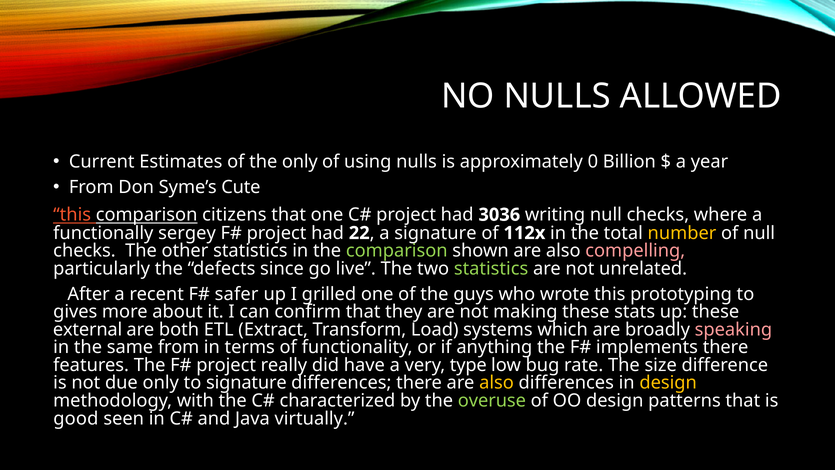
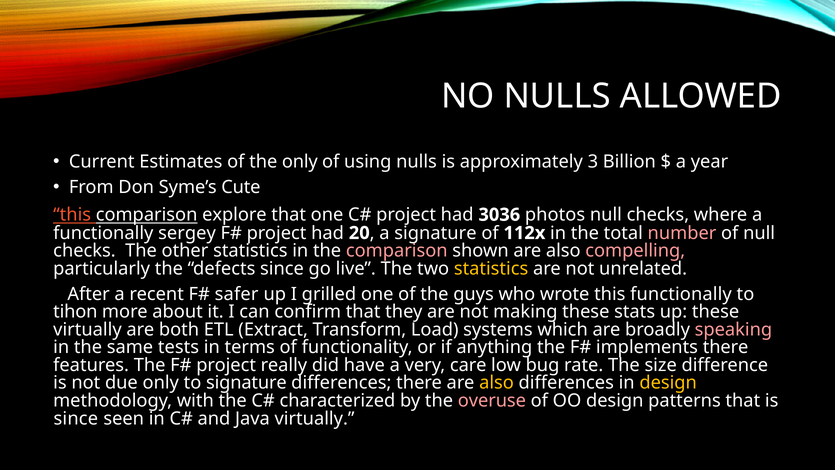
0: 0 -> 3 (593, 162)
citizens: citizens -> explore (234, 215)
writing: writing -> photos (555, 215)
22: 22 -> 20 (359, 233)
number colour: yellow -> pink (682, 233)
comparison colour: light green -> pink (397, 251)
statistics colour: light green -> yellow (491, 268)
this prototyping: prototyping -> functionally (681, 294)
gives: gives -> tihon (75, 312)
external: external -> virtually (87, 329)
same from: from -> tests (179, 347)
type: type -> care (468, 365)
overuse colour: light green -> pink (492, 400)
good: good -> since (76, 418)
